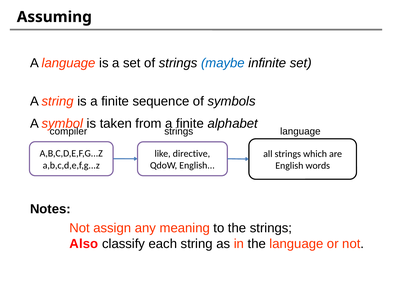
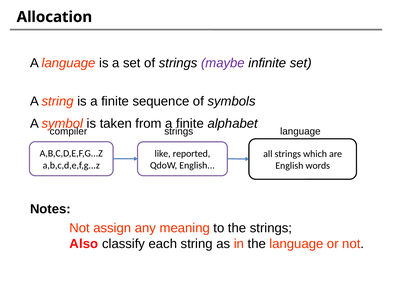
Assuming: Assuming -> Allocation (54, 17)
maybe colour: blue -> purple (223, 63)
directive: directive -> reported (191, 153)
